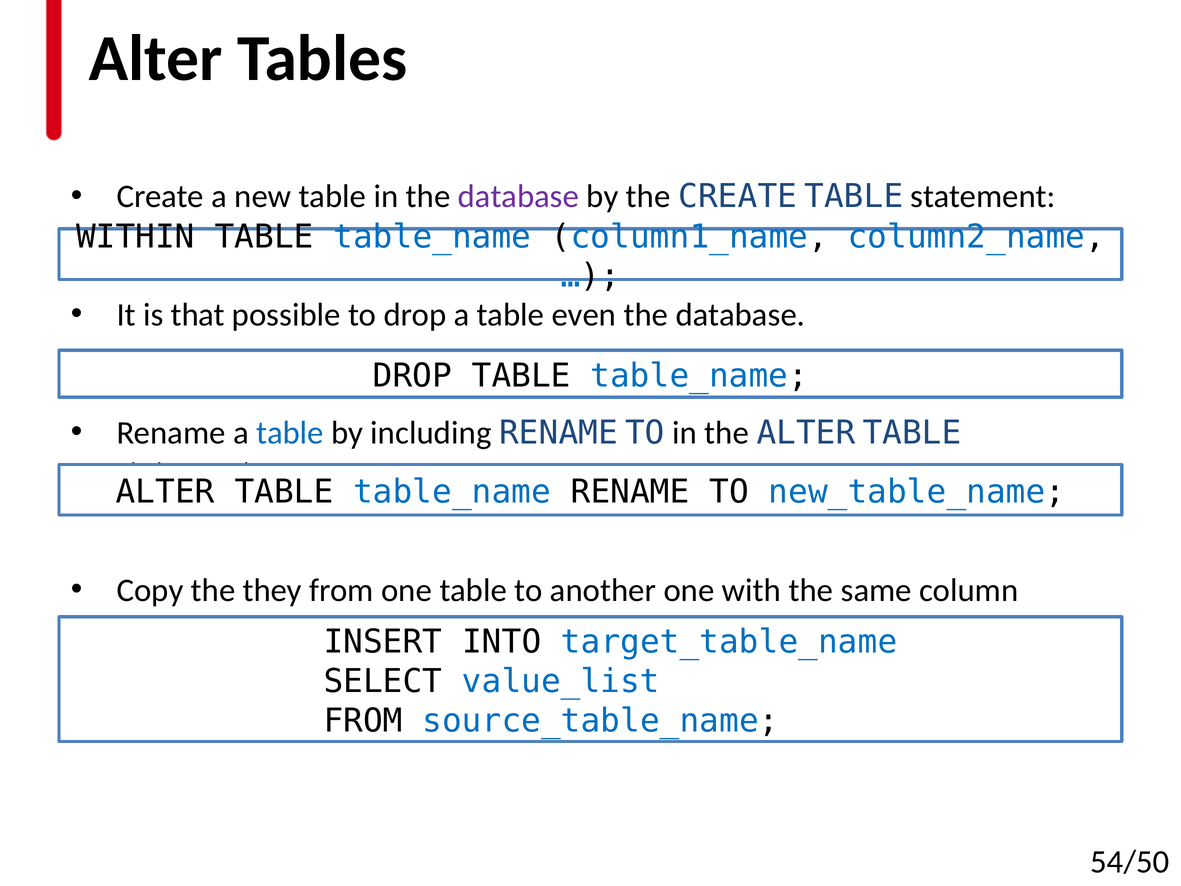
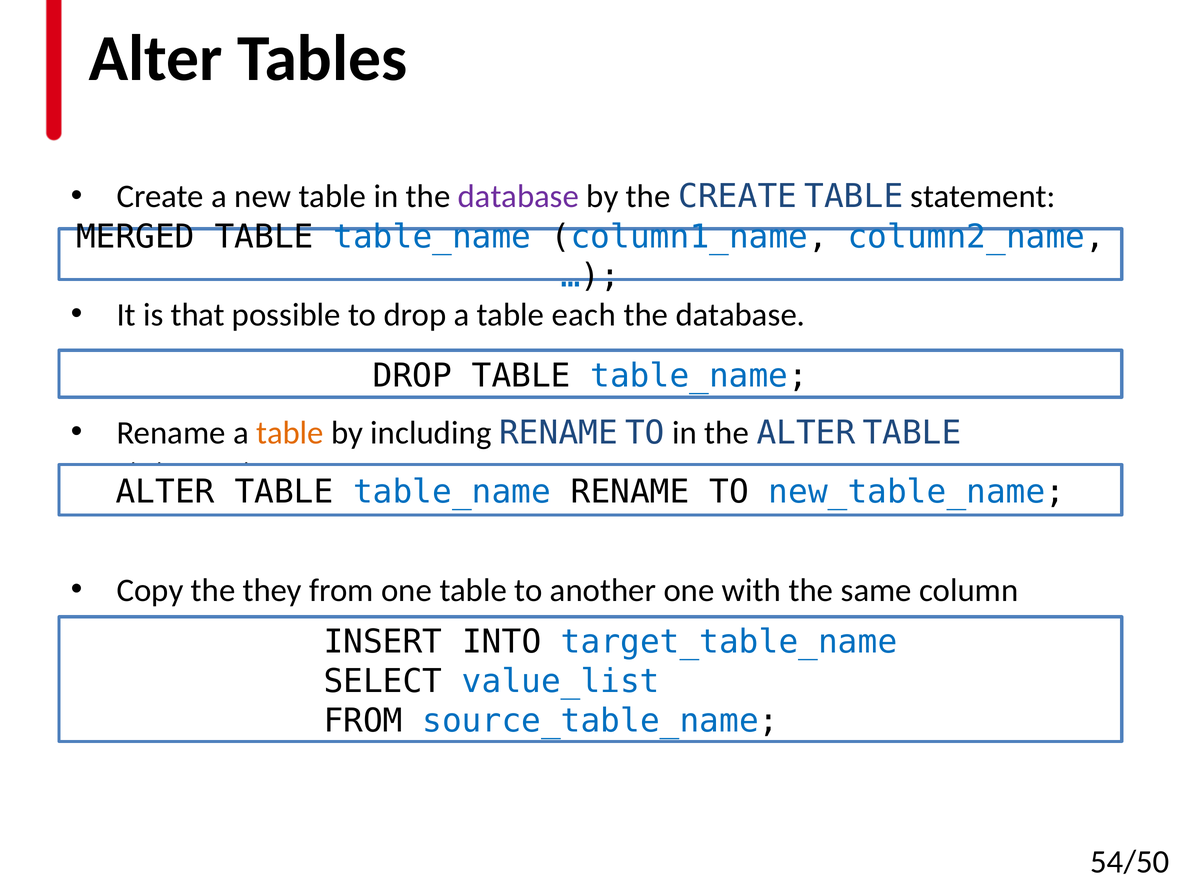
WITHIN: WITHIN -> MERGED (135, 237)
even: even -> each (584, 315)
table colour: blue -> orange (290, 433)
